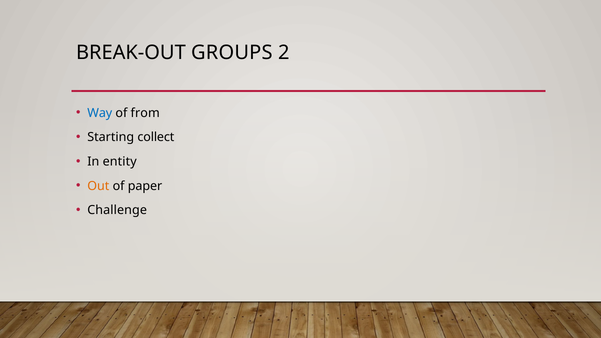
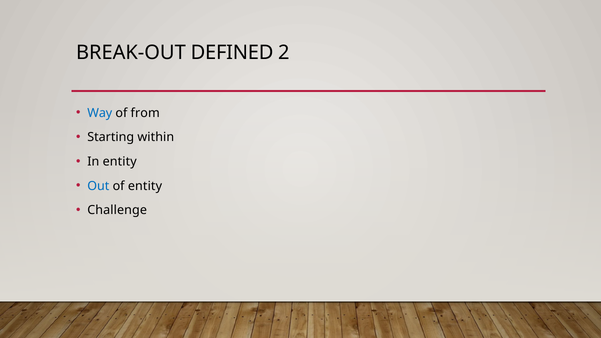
GROUPS: GROUPS -> DEFINED (232, 53)
collect: collect -> within (156, 137)
Out colour: orange -> blue (98, 186)
of paper: paper -> entity (145, 186)
